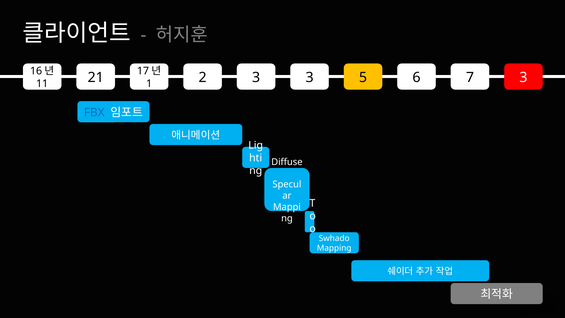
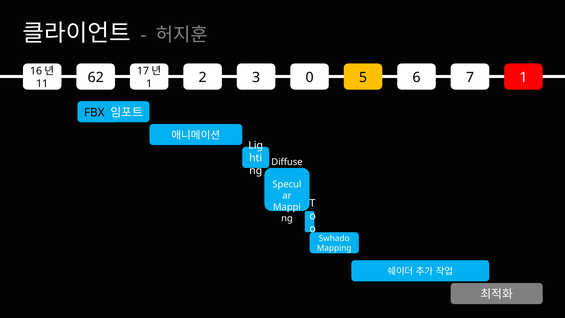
3 3: 3 -> 0 (310, 77)
5 3: 3 -> 1 (523, 77)
21: 21 -> 62 (96, 77)
FBX colour: blue -> black (94, 112)
